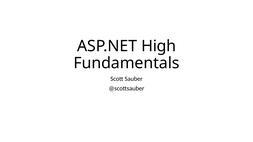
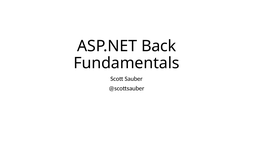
High: High -> Back (159, 46)
